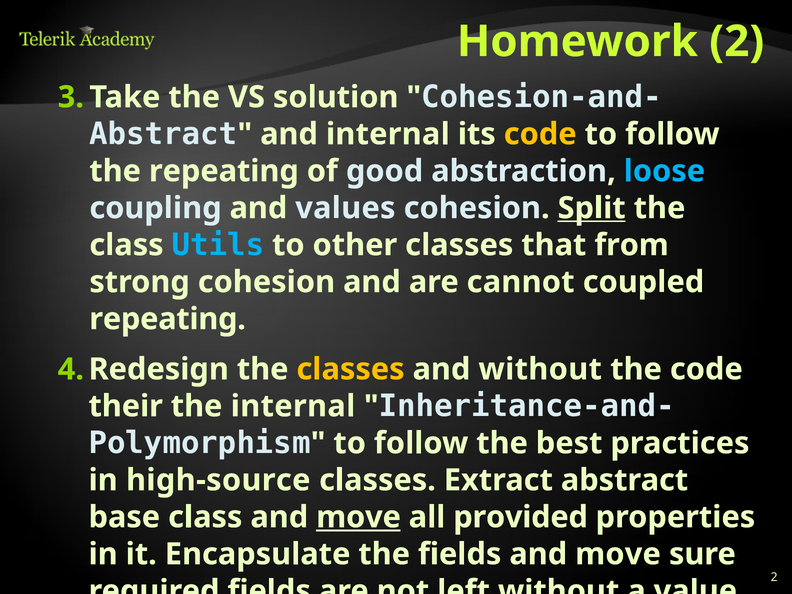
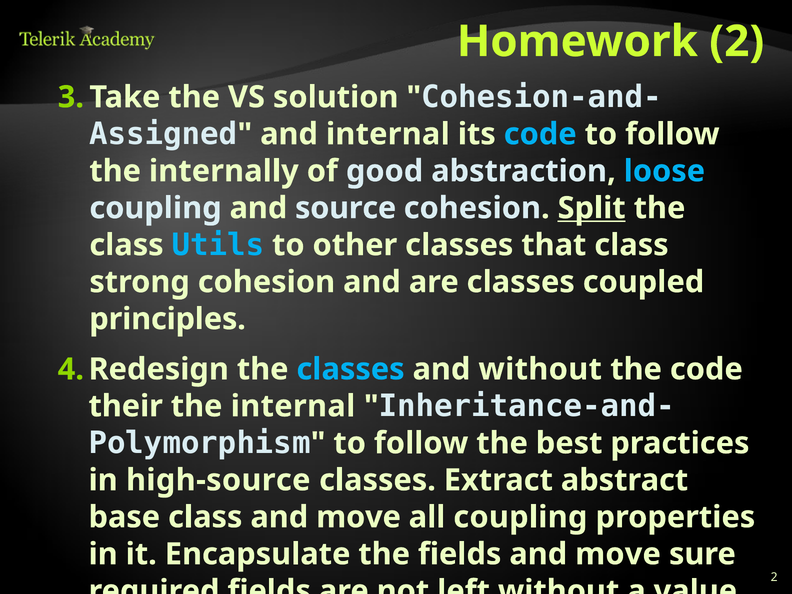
Abstract: Abstract -> Assigned (163, 134)
code colour: yellow -> light blue (540, 134)
repeating: repeating -> internally (224, 171)
values: values -> source (346, 208)
that from: from -> class (631, 245)
are cannot: cannot -> classes (521, 282)
repeating: repeating -> principles (168, 319)
classes colour: yellow -> light blue (351, 369)
move underline: present -> none (359, 517)
all provided: provided -> coupling (520, 517)
